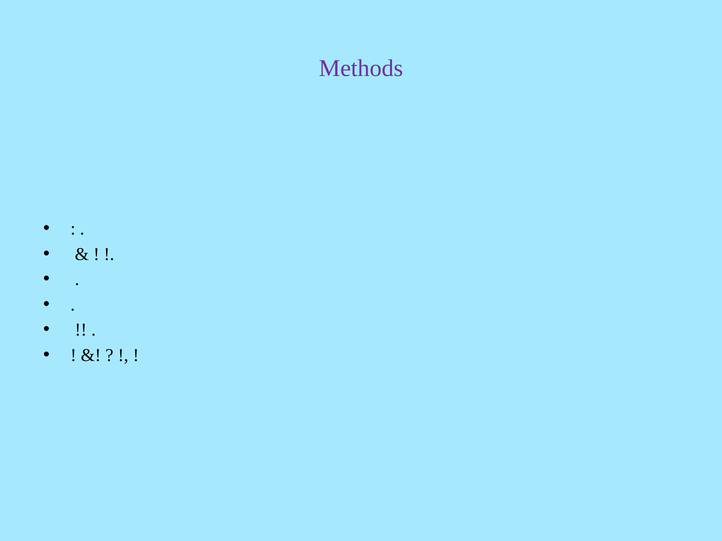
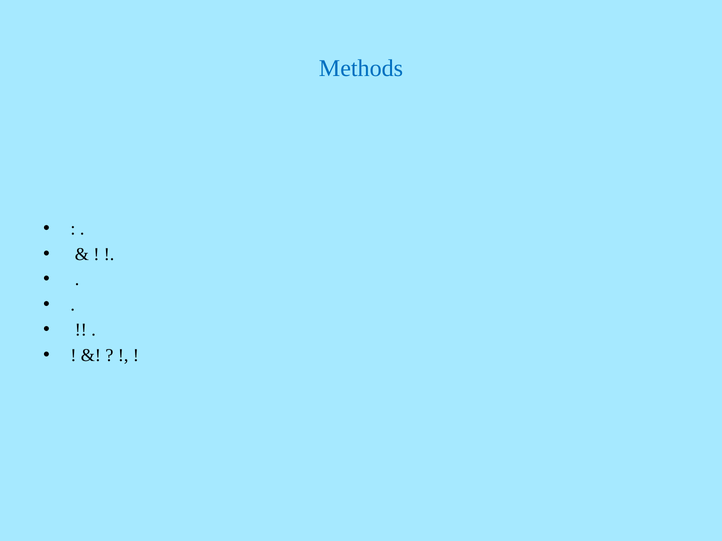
Methods colour: purple -> blue (361, 68)
